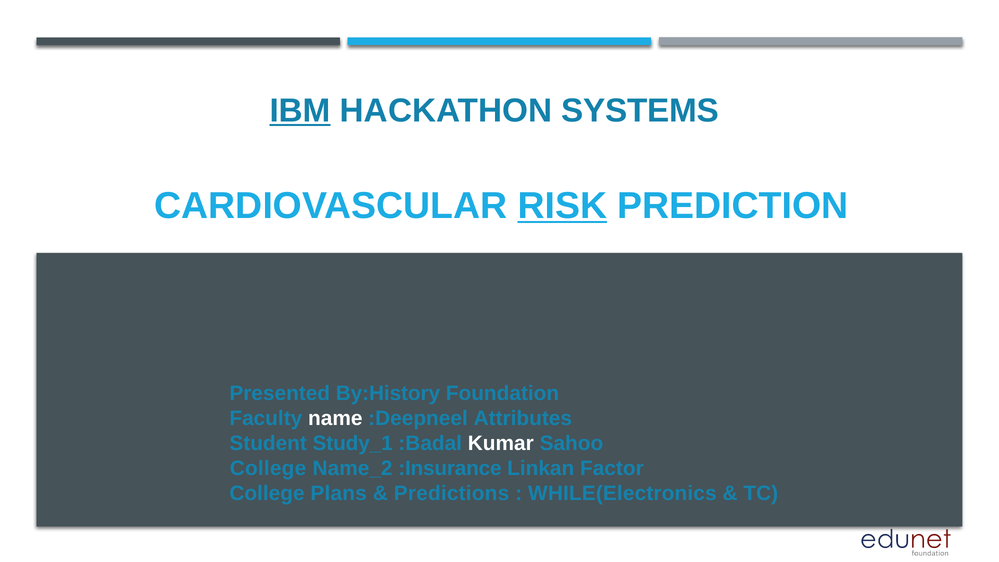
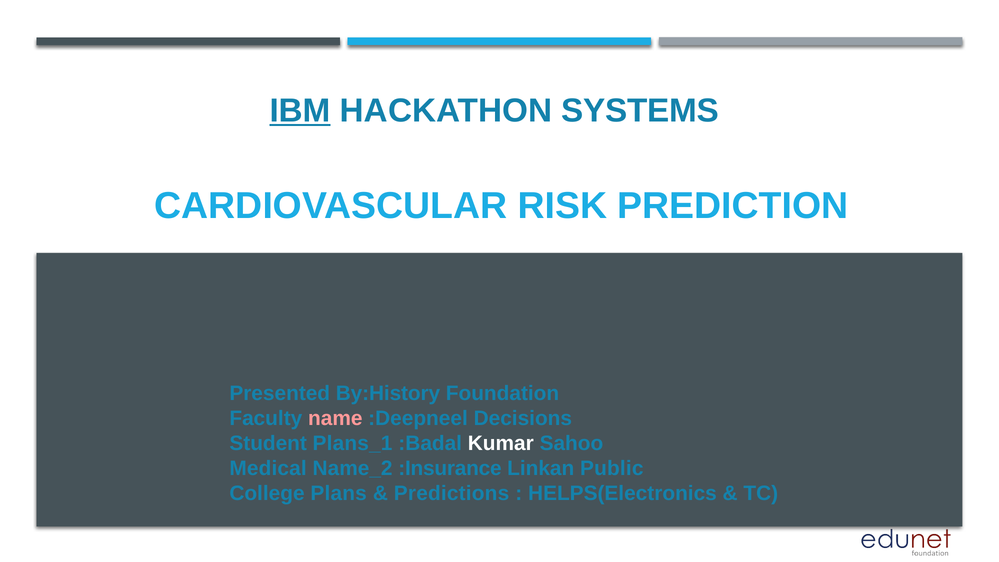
RISK underline: present -> none (562, 206)
name colour: white -> pink (335, 418)
Attributes: Attributes -> Decisions (523, 418)
Study_1: Study_1 -> Plans_1 (353, 443)
College: College -> Medical (268, 468)
Factor: Factor -> Public (612, 468)
WHILE(Electronics: WHILE(Electronics -> HELPS(Electronics (622, 493)
